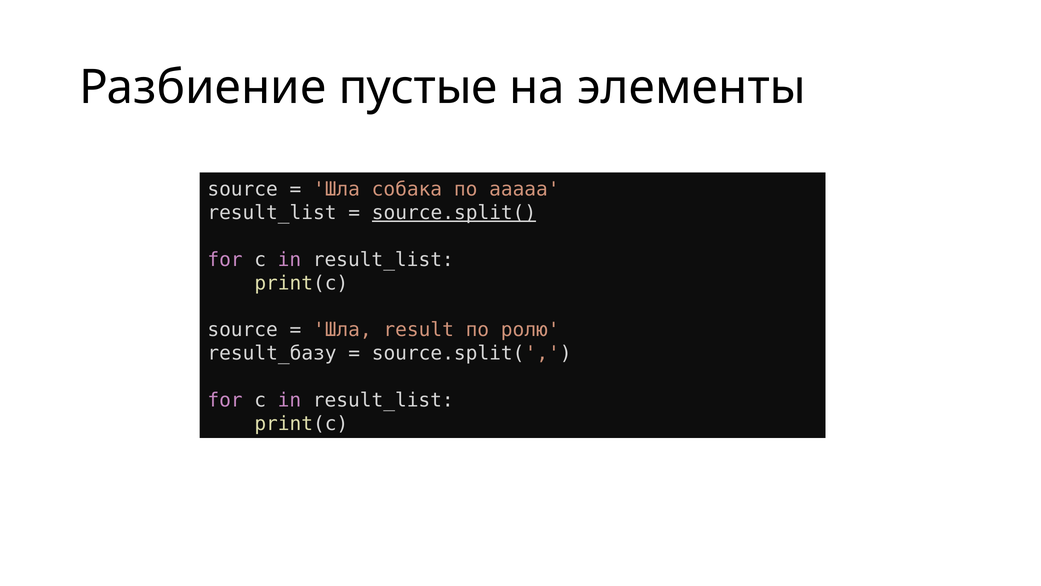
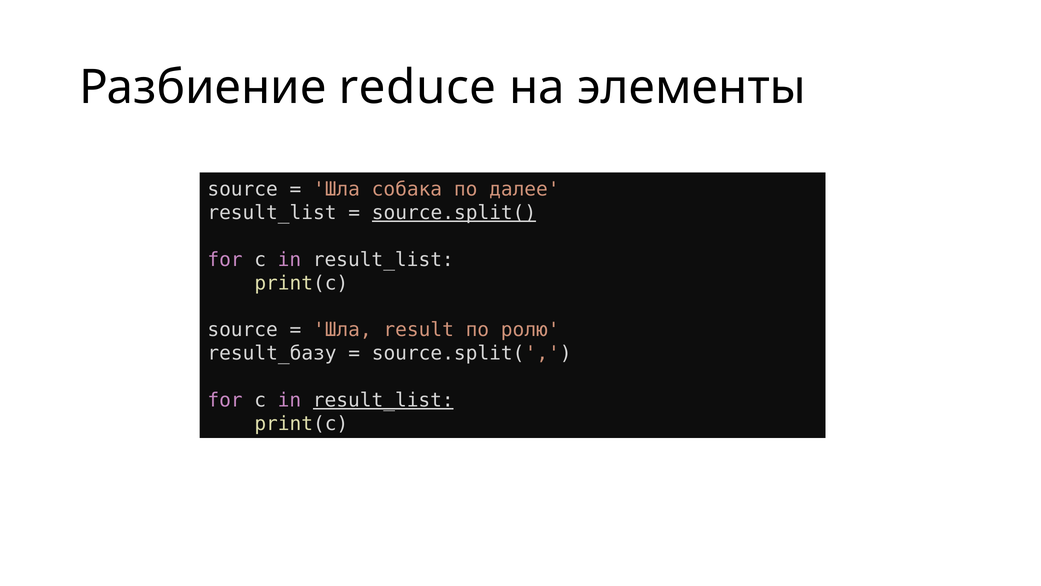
пустые: пустые -> reduce (418, 87)
ааааа: ааааа -> далее (524, 189)
result_list underline: none -> present (383, 400)
